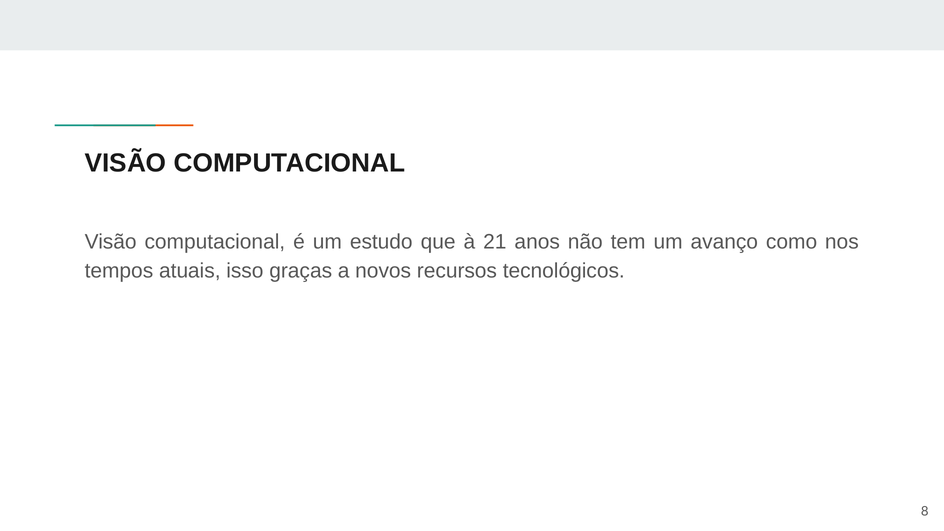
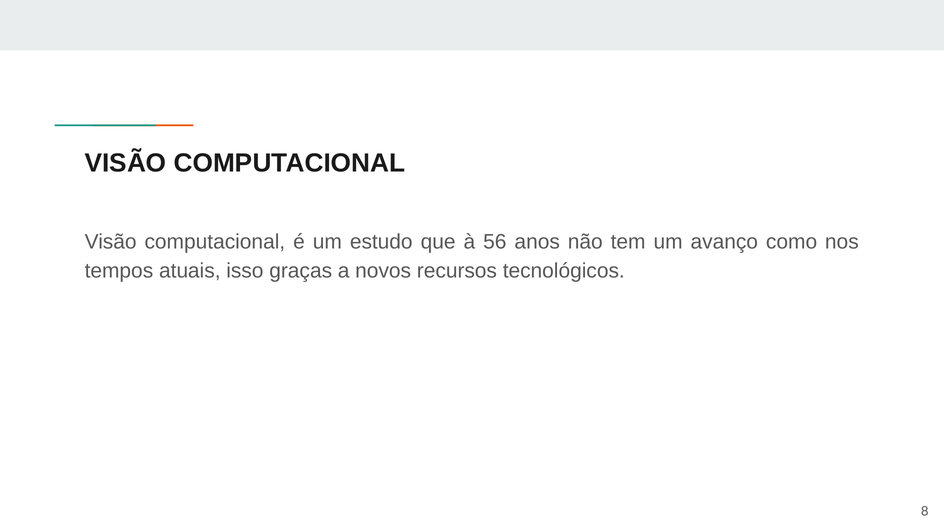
21: 21 -> 56 (495, 242)
